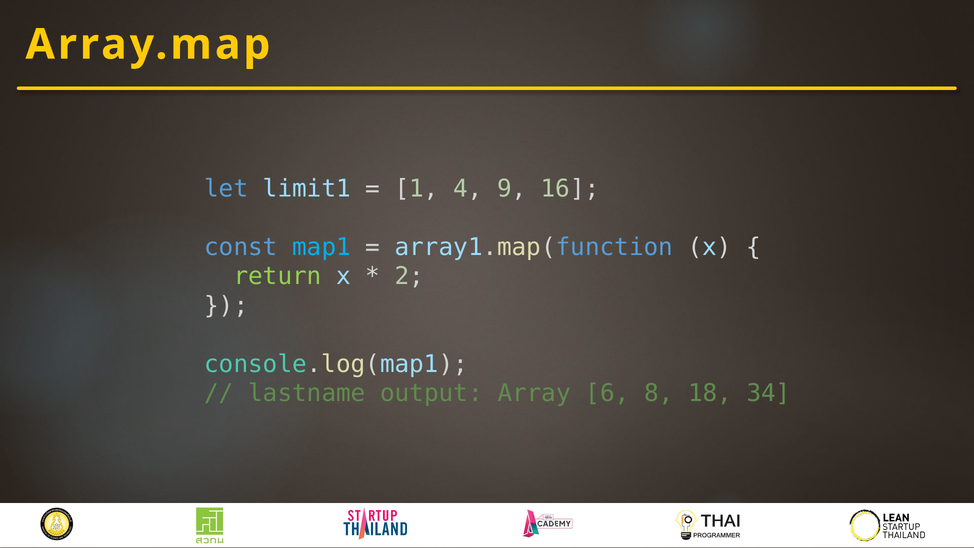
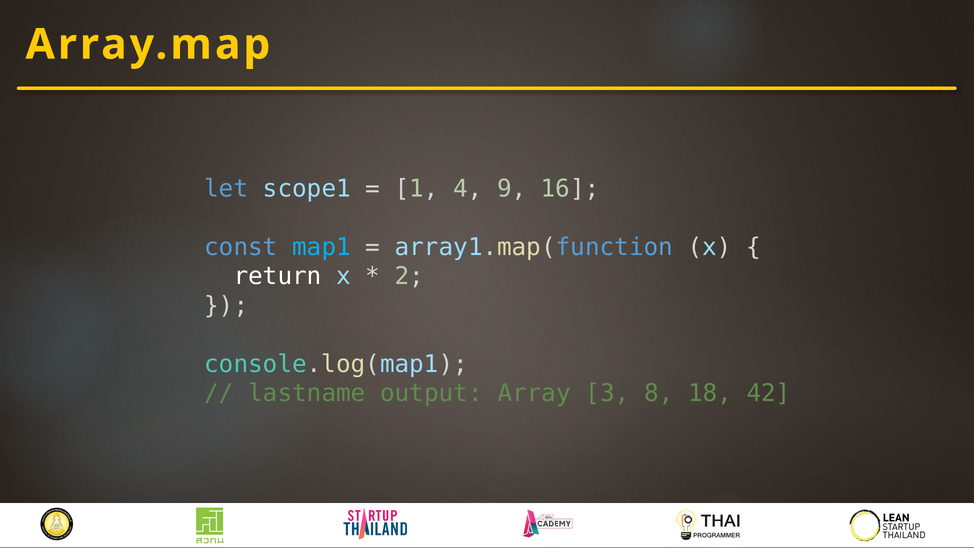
limit1: limit1 -> scope1 (307, 189)
return colour: light green -> white (278, 276)
6: 6 -> 3 (607, 393)
34: 34 -> 42 (769, 393)
